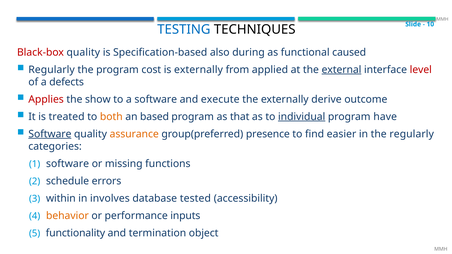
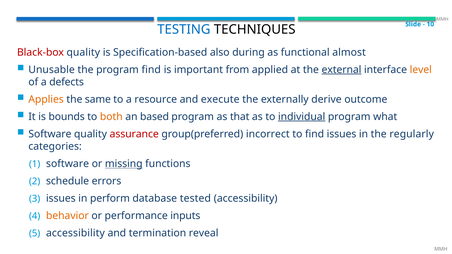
caused: caused -> almost (349, 52)
Regularly: Regularly -> Unusable (52, 70)
program cost: cost -> find (151, 70)
is externally: externally -> important (199, 70)
level colour: red -> orange (421, 70)
Applies colour: red -> orange (46, 99)
show: show -> same (98, 99)
a software: software -> resource (156, 99)
treated: treated -> bounds (67, 117)
have: have -> what (385, 117)
Software underline: present -> none (50, 134)
assurance colour: orange -> red (134, 134)
presence: presence -> incorrect (268, 134)
find easier: easier -> issues (342, 134)
missing underline: none -> present (124, 164)
within: within -> issues (61, 199)
involves: involves -> perform (110, 199)
functionality: functionality -> accessibility (75, 233)
object: object -> reveal (204, 233)
